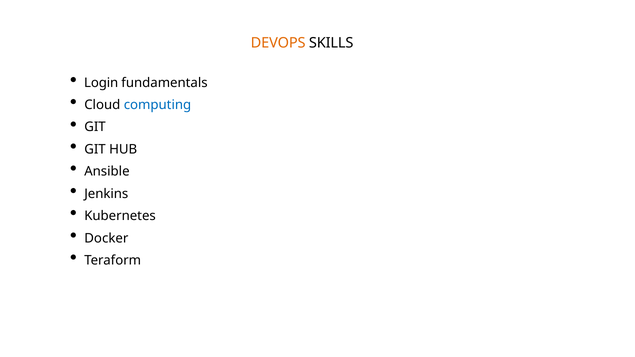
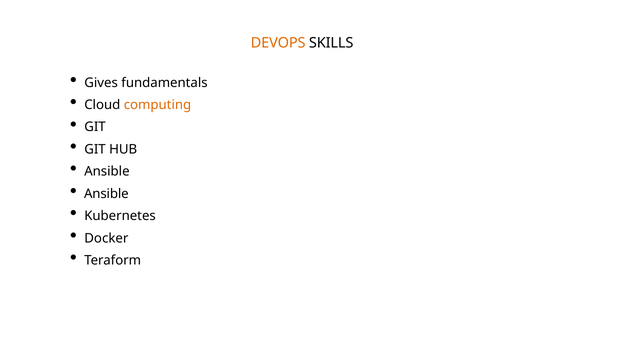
Login: Login -> Gives (101, 83)
computing colour: blue -> orange (157, 105)
Jenkins: Jenkins -> Ansible (106, 194)
